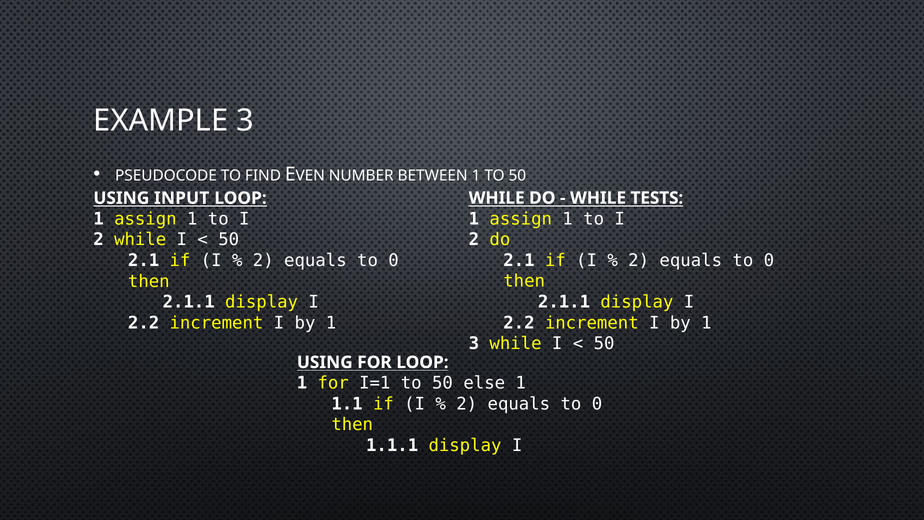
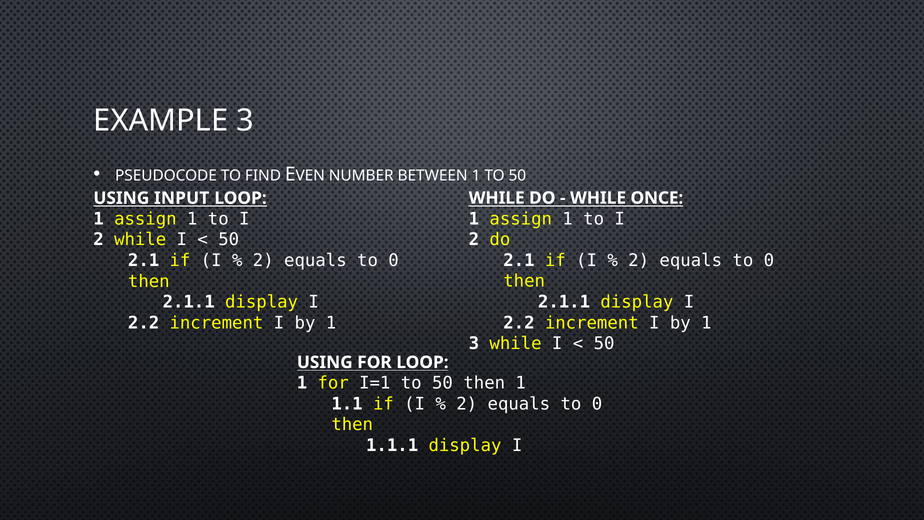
TESTS: TESTS -> ONCE (657, 198)
50 else: else -> then (484, 383)
